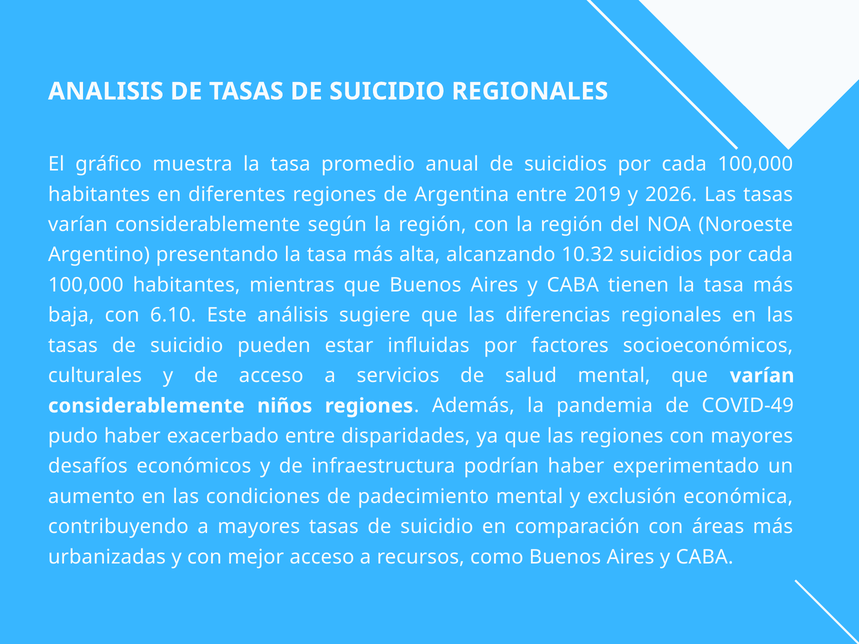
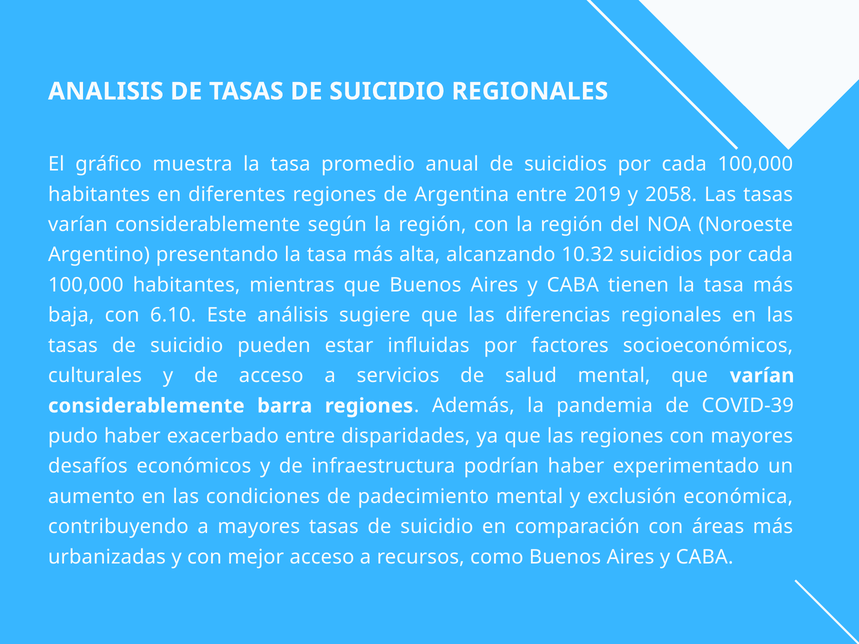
2026: 2026 -> 2058 (671, 194)
niños: niños -> barra (285, 406)
COVID-49: COVID-49 -> COVID-39 (748, 406)
